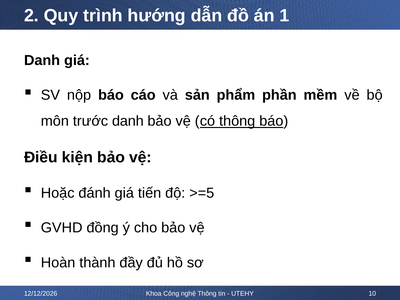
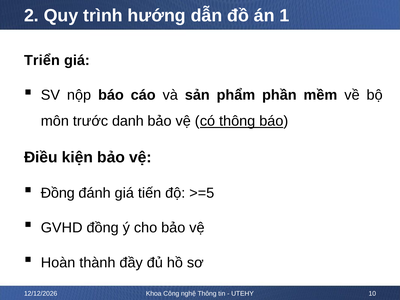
Danh: Danh -> Triển (42, 60)
Hoặc: Hoặc -> Đồng (58, 193)
